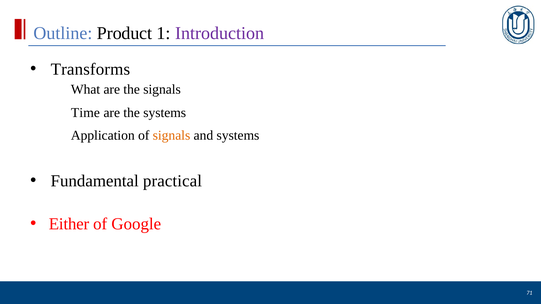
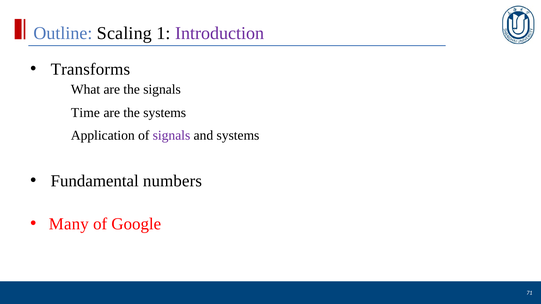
Product: Product -> Scaling (124, 33)
signals colour: orange -> purple (171, 136)
practical: practical -> numbers (172, 181)
Either: Either -> Many (69, 224)
